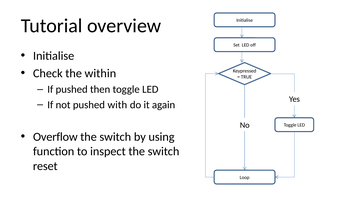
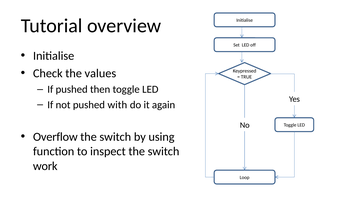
within: within -> values (100, 73)
reset: reset -> work (45, 166)
